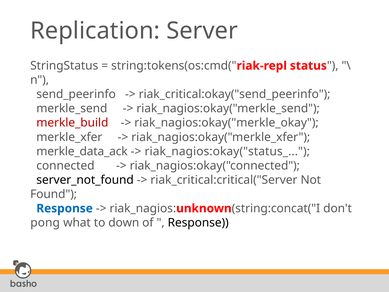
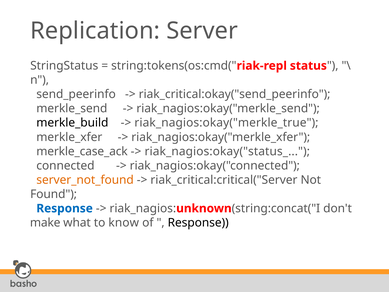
merkle_build colour: red -> black (72, 123)
riak_nagios:okay("merkle_okay: riak_nagios:okay("merkle_okay -> riak_nagios:okay("merkle_true (226, 123)
merkle_data_ack: merkle_data_ack -> merkle_case_ack (82, 151)
server_not_found colour: black -> orange (85, 180)
pong: pong -> make (45, 223)
down: down -> know (124, 223)
